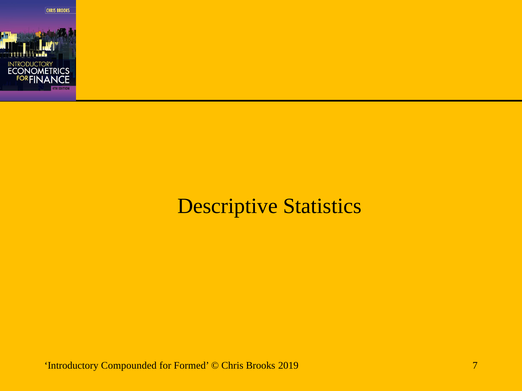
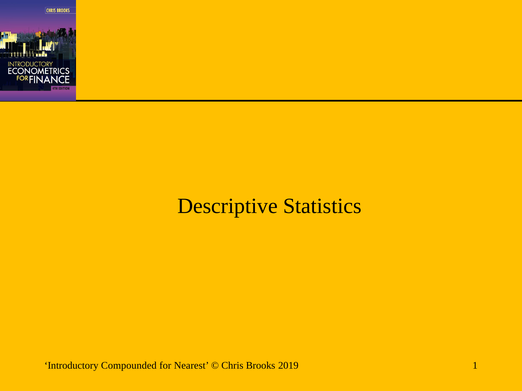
Formed: Formed -> Nearest (191, 366)
7: 7 -> 1 (475, 366)
